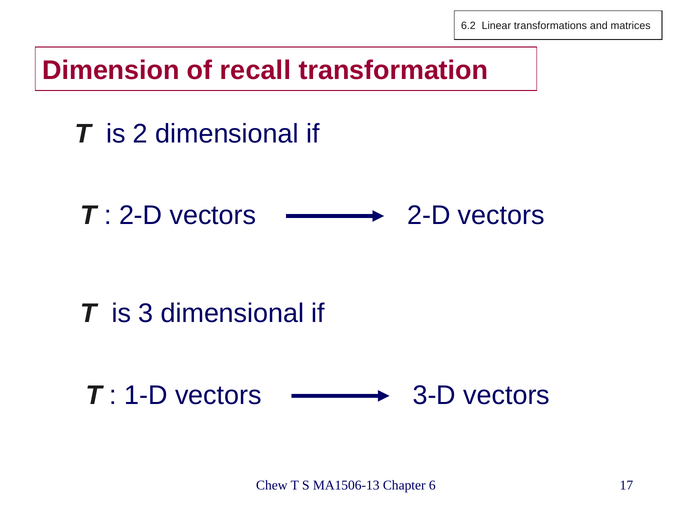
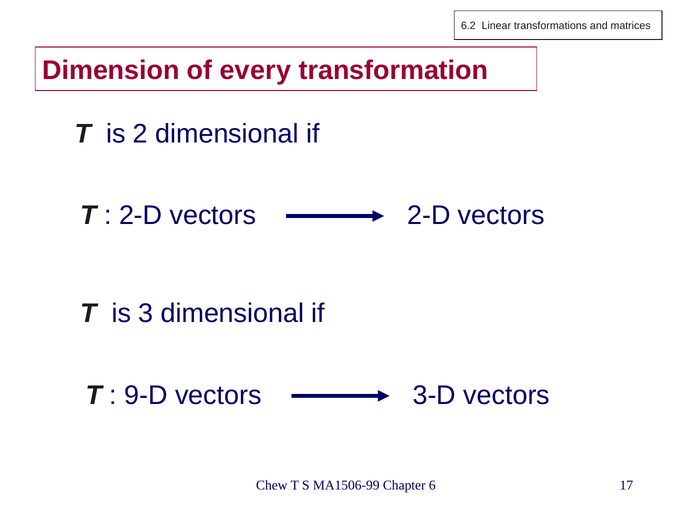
recall: recall -> every (255, 71)
1-D: 1-D -> 9-D (146, 395)
MA1506-13: MA1506-13 -> MA1506-99 (346, 485)
